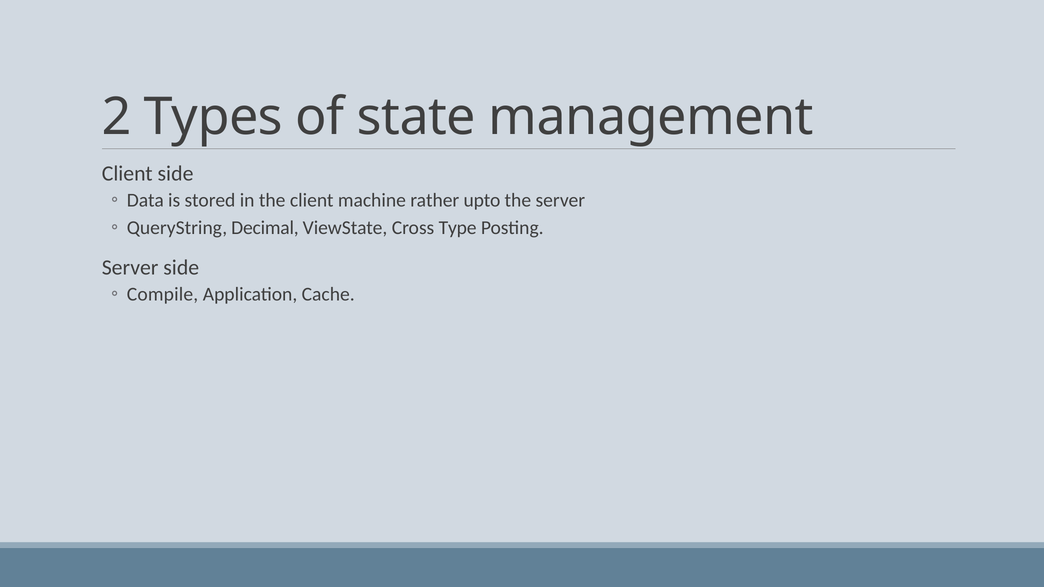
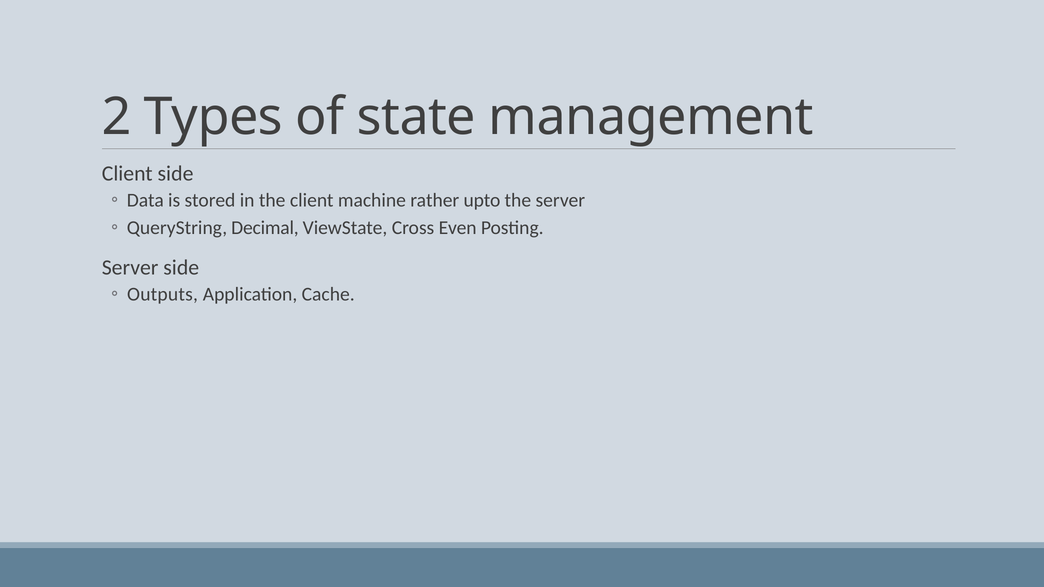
Type: Type -> Even (458, 228)
Compile: Compile -> Outputs (162, 294)
